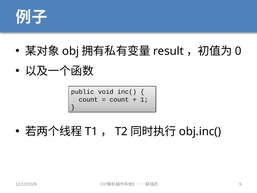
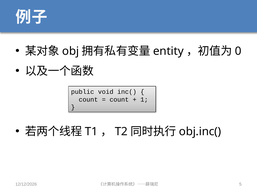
result: result -> entity (168, 51)
